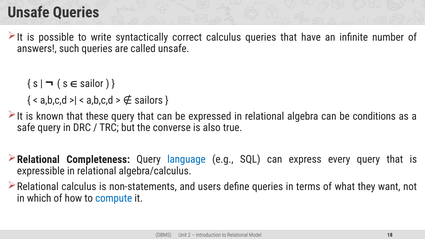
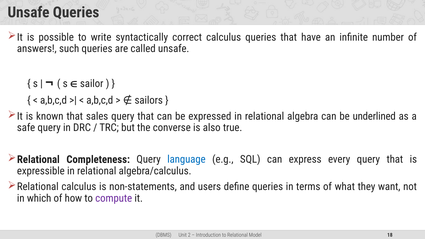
these: these -> sales (97, 116)
conditions: conditions -> underlined (374, 116)
compute colour: blue -> purple (114, 198)
